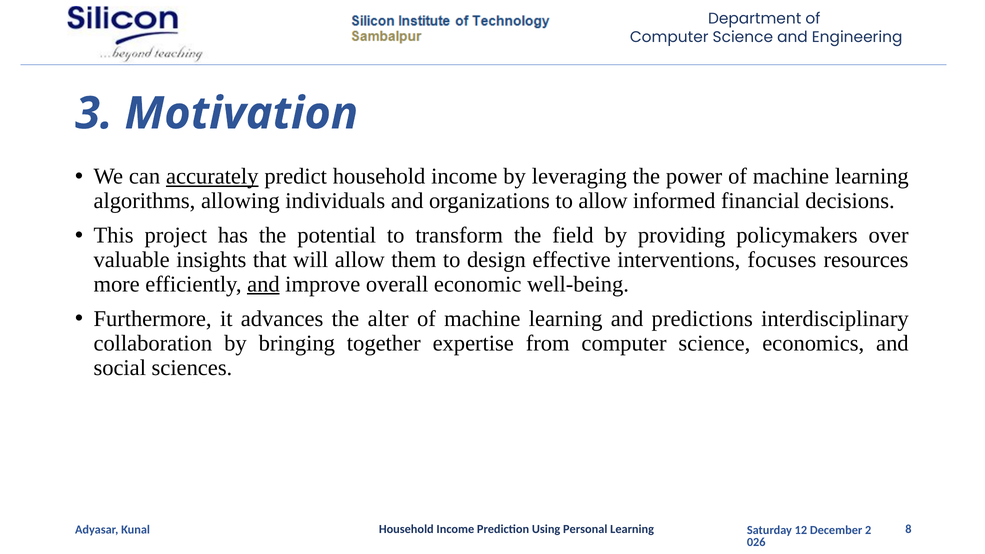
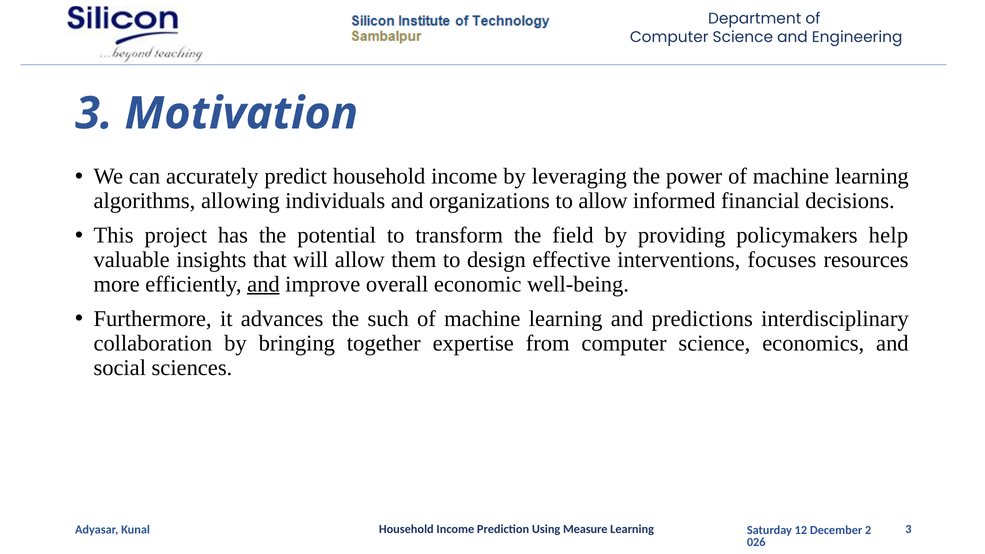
accurately underline: present -> none (212, 176)
over: over -> help (888, 235)
alter: alter -> such (388, 319)
Personal: Personal -> Measure (585, 529)
Learning 8: 8 -> 3 (908, 529)
